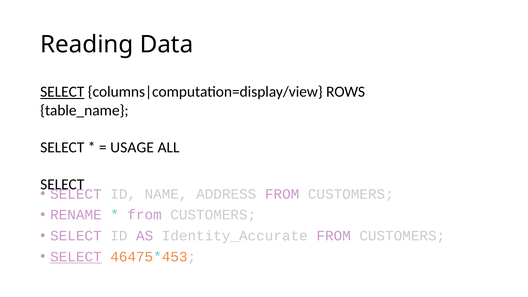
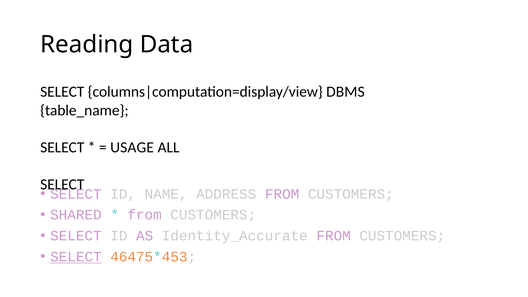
SELECT underline: present -> none (62, 92)
ROWS: ROWS -> DBMS (345, 92)
RENAME: RENAME -> SHARED (76, 215)
